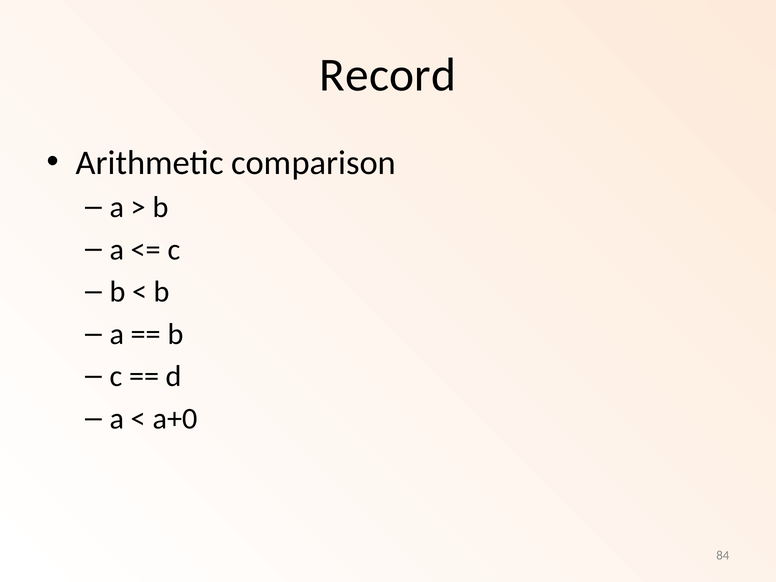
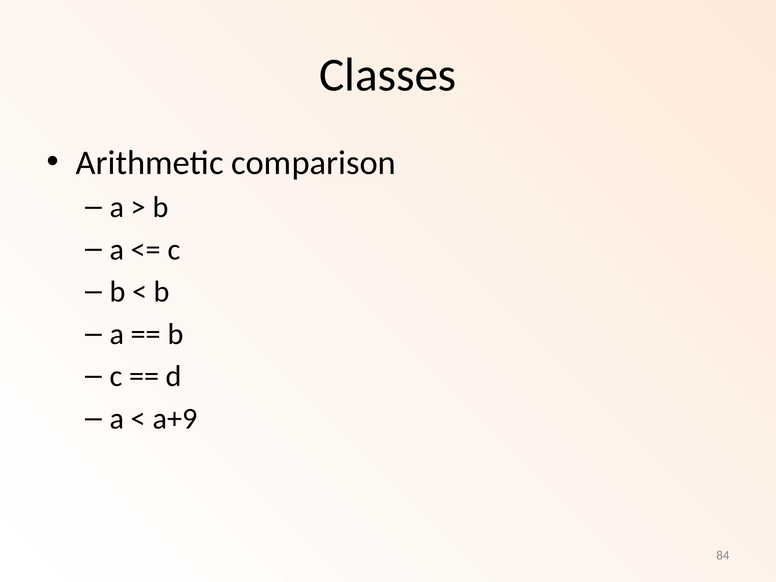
Record: Record -> Classes (388, 75)
a+0: a+0 -> a+9 (175, 419)
